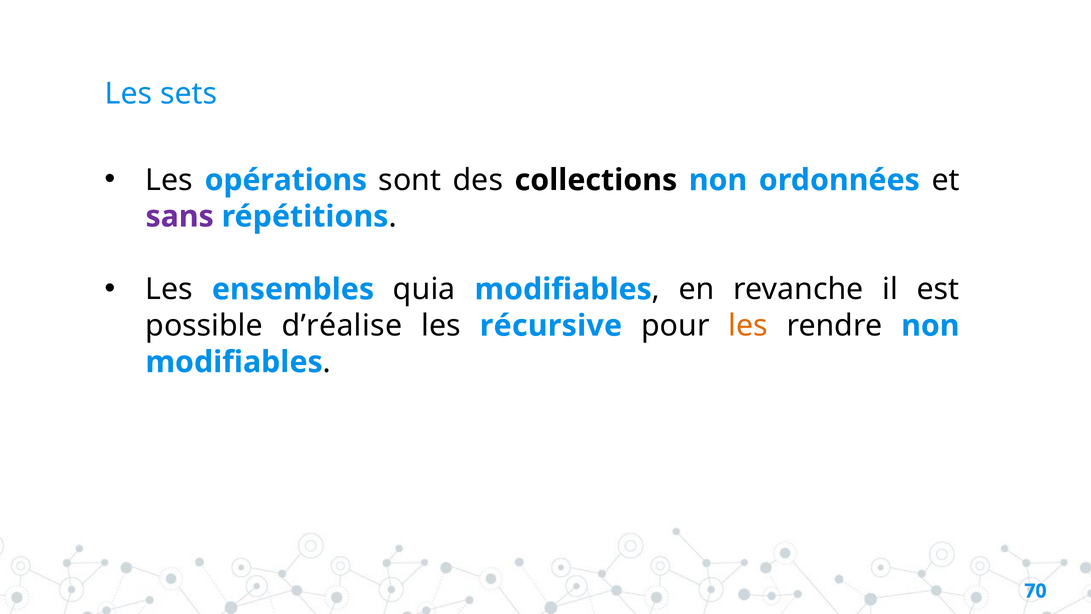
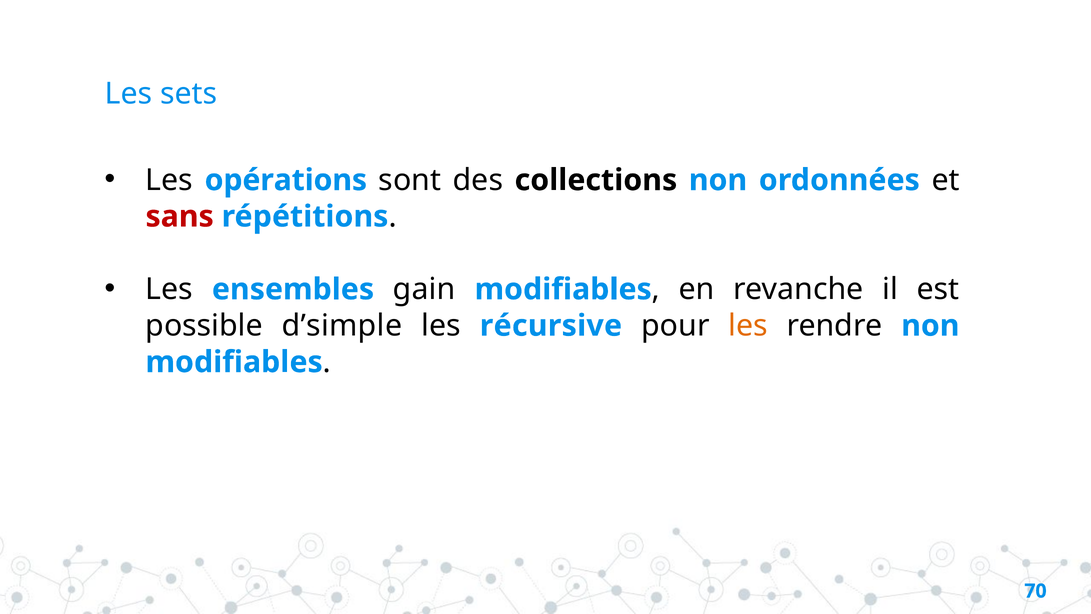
sans colour: purple -> red (180, 216)
quia: quia -> gain (424, 289)
d’réalise: d’réalise -> d’simple (342, 326)
